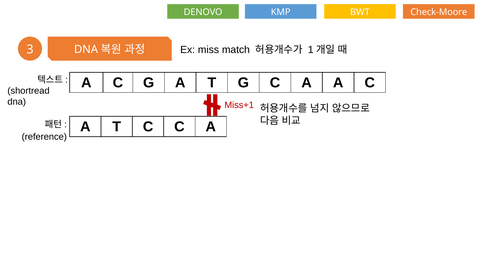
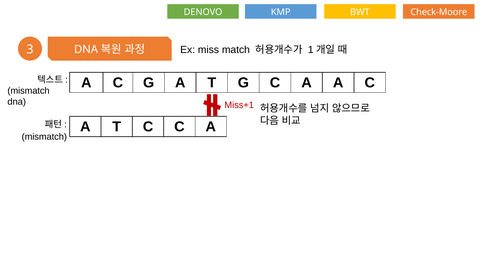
shortread: shortread -> mismatch (29, 91)
reference: reference -> mismatch (44, 137)
